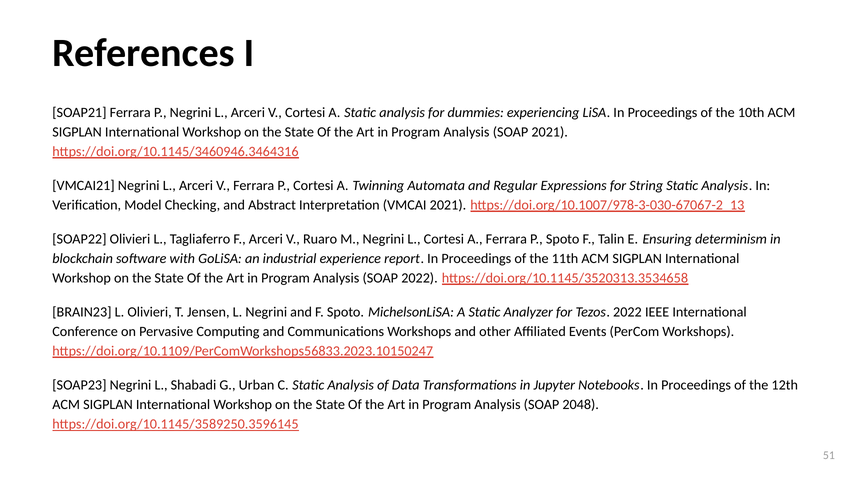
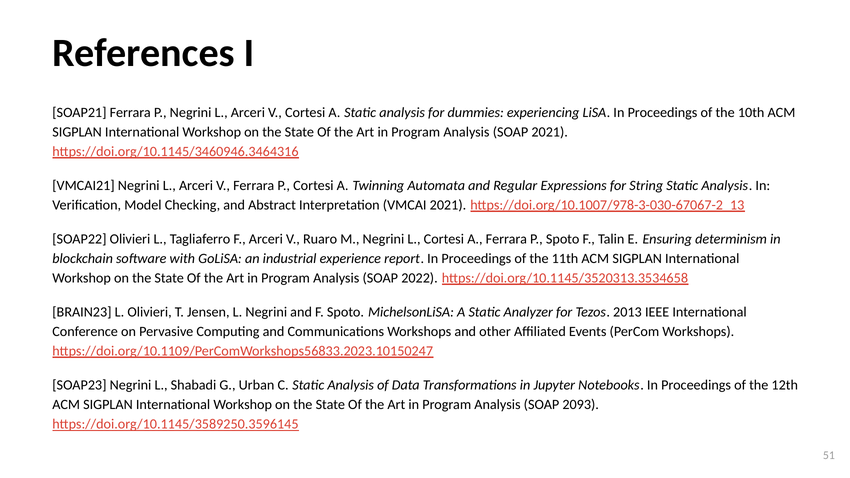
Tezos 2022: 2022 -> 2013 (627, 312)
2048: 2048 -> 2093 (581, 405)
